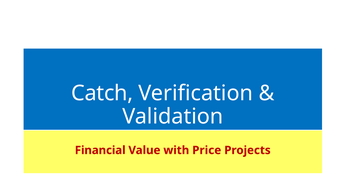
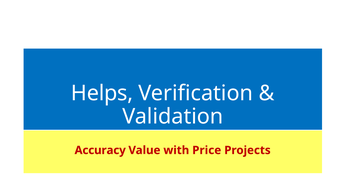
Catch: Catch -> Helps (102, 93)
Financial: Financial -> Accuracy (100, 150)
